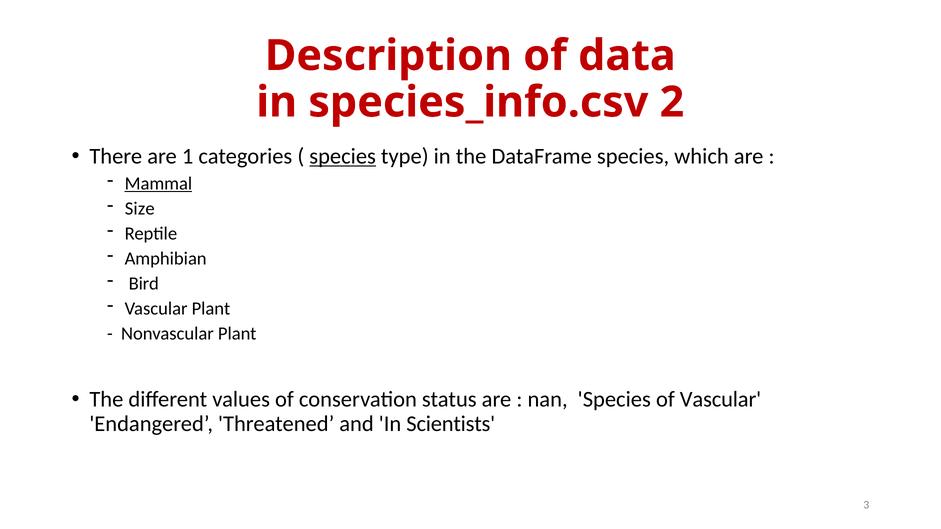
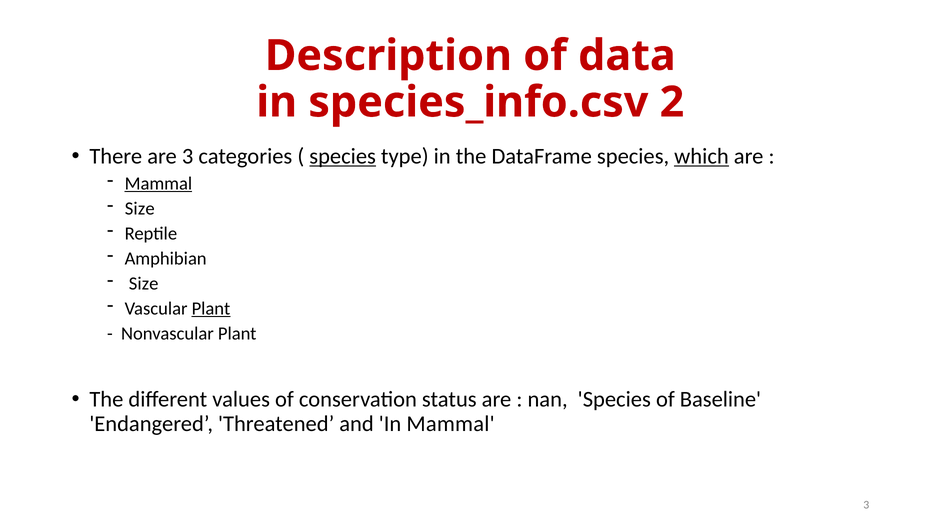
are 1: 1 -> 3 (188, 156)
which underline: none -> present (701, 156)
Bird: Bird -> Size (144, 284)
Plant underline: none -> present (211, 309)
of Vascular: Vascular -> Baseline (720, 400)
In Scientists: Scientists -> Mammal (451, 424)
